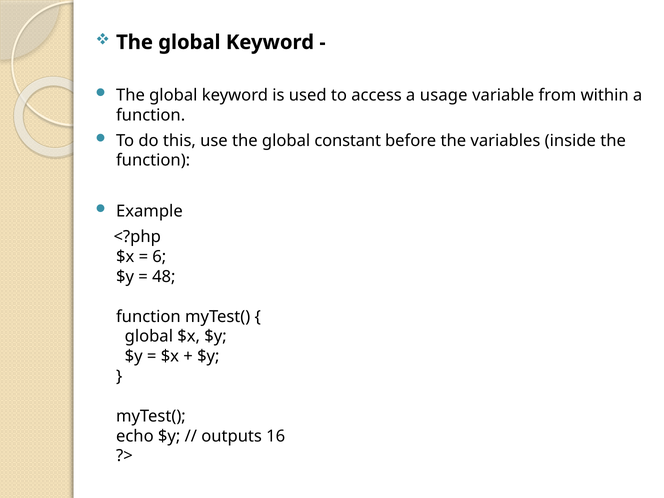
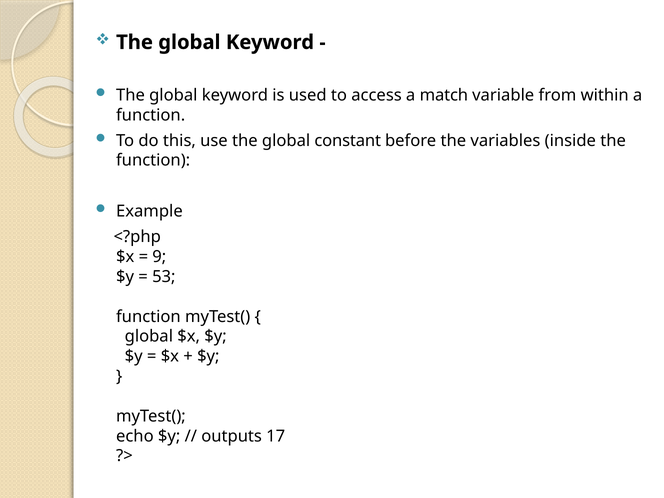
usage: usage -> match (444, 95)
6: 6 -> 9 (159, 257)
48: 48 -> 53 (164, 277)
16: 16 -> 17 (276, 436)
